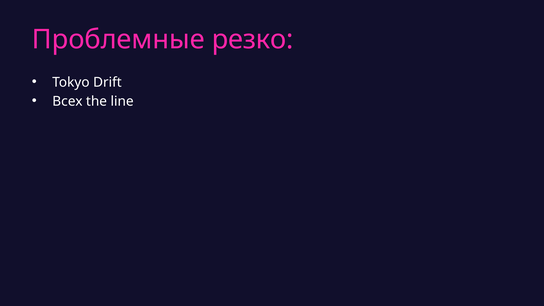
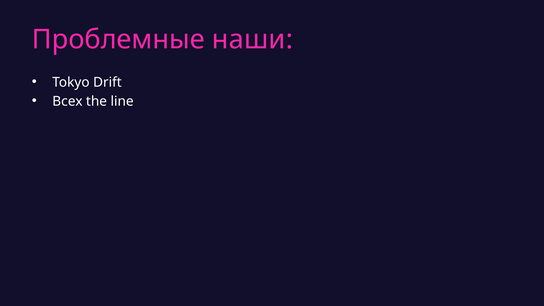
резко: резко -> наши (252, 40)
